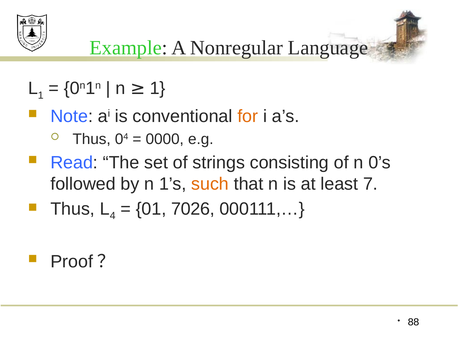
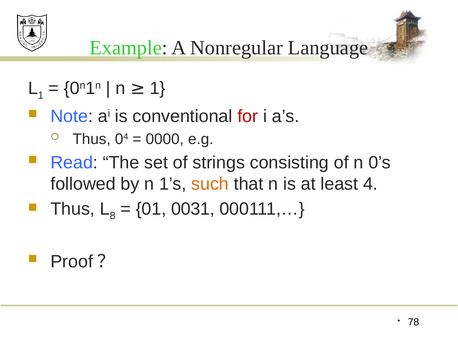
for colour: orange -> red (248, 116)
7: 7 -> 4 (370, 184)
4: 4 -> 8 (113, 216)
7026: 7026 -> 0031 (193, 209)
88: 88 -> 78 (413, 323)
